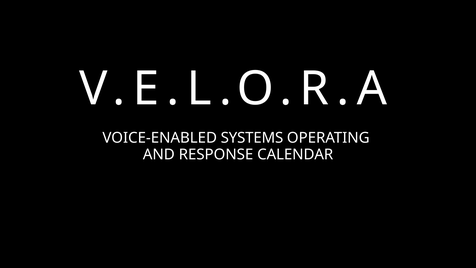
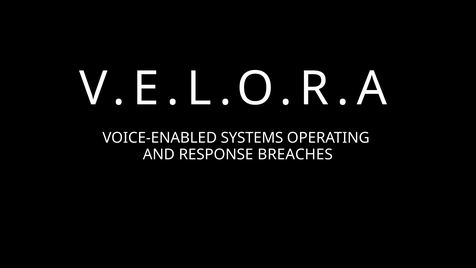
CALENDAR: CALENDAR -> BREACHES (295, 155)
